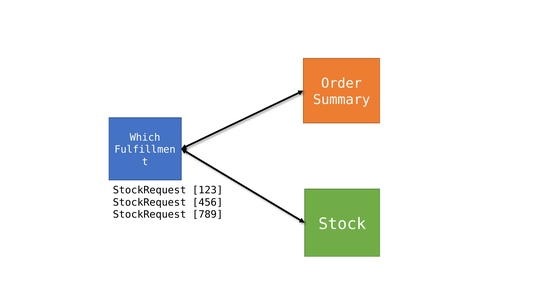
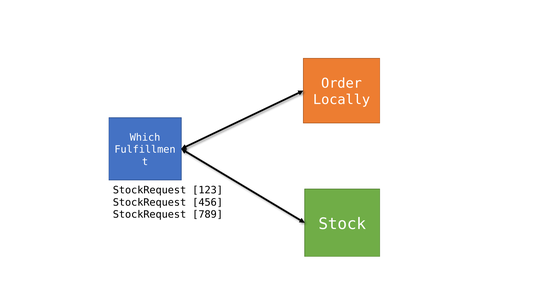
Summary: Summary -> Locally (342, 100)
